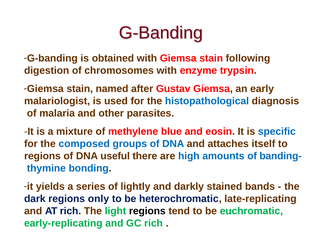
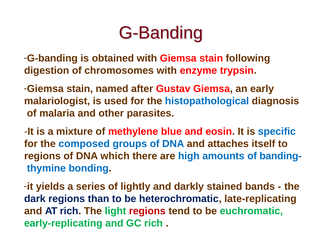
useful: useful -> which (115, 156)
only: only -> than (99, 199)
regions colour: black -> red (147, 211)
